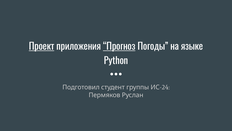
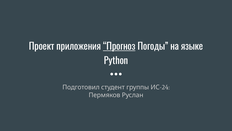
Проект underline: present -> none (42, 46)
